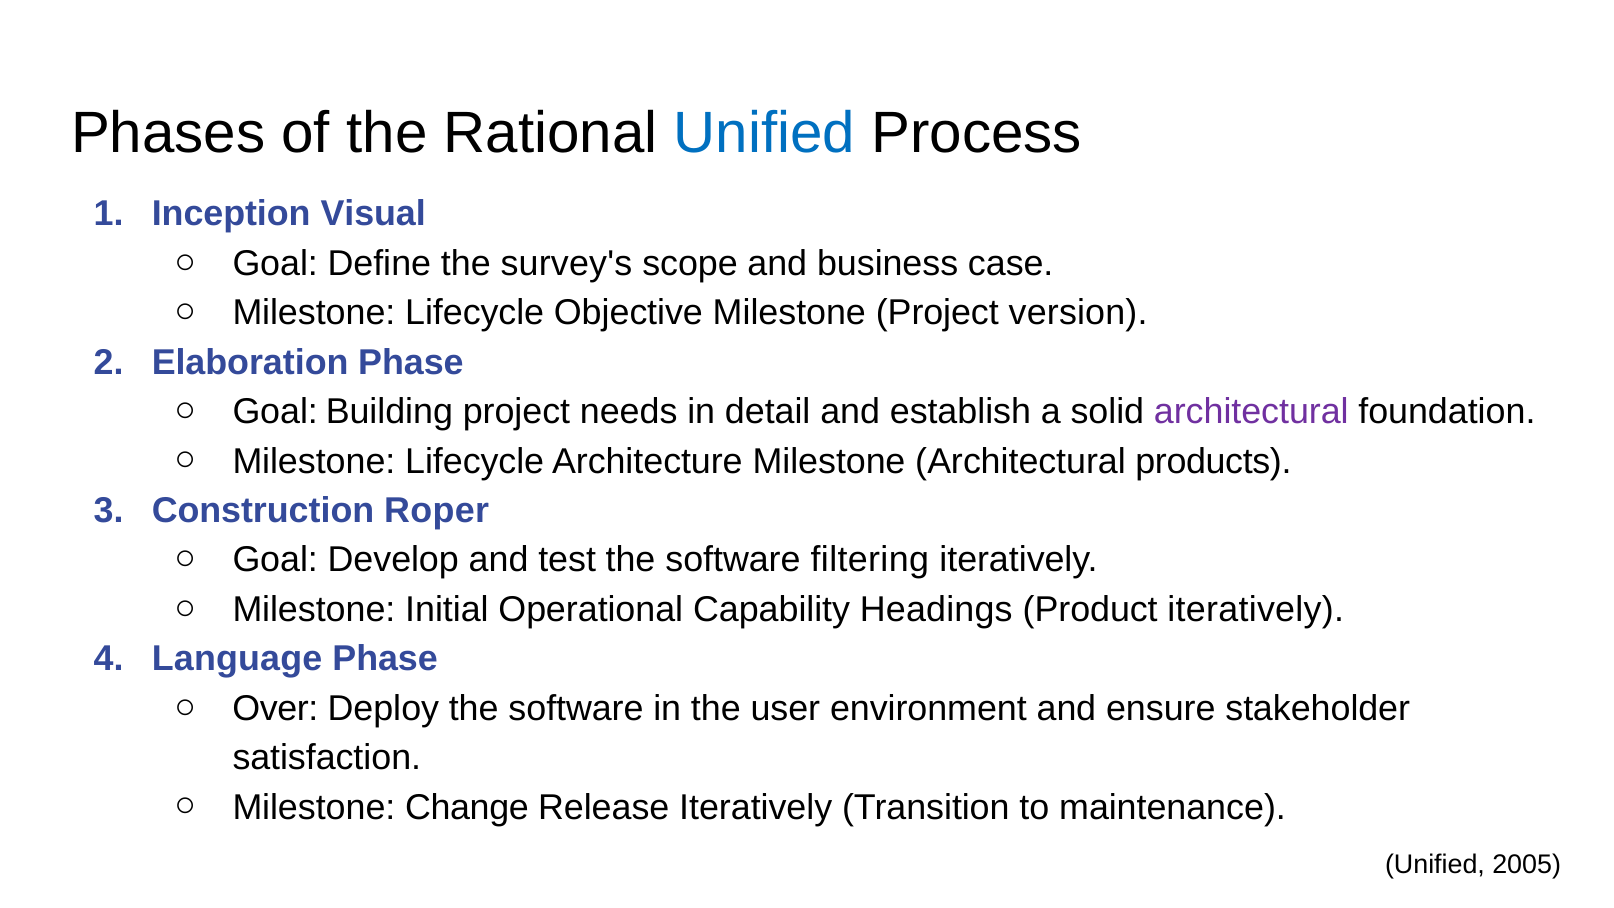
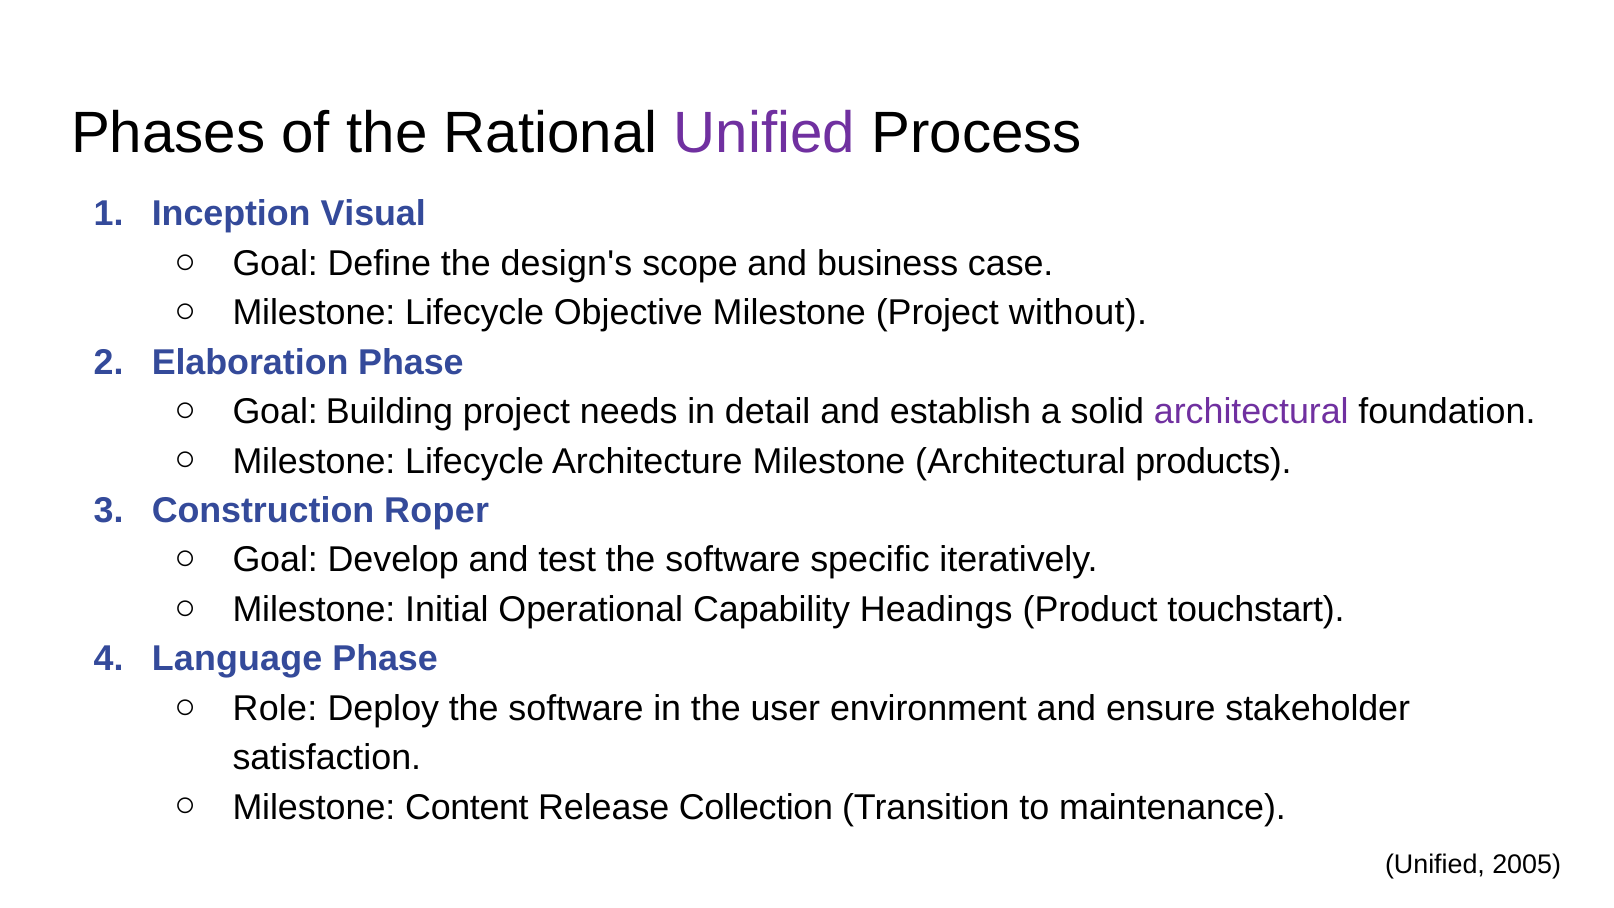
Unified colour: blue -> purple (764, 134)
survey's: survey's -> design's (566, 263)
version: version -> without (1078, 313)
filtering: filtering -> specific (870, 560)
Product iteratively: iteratively -> touchstart (1256, 609)
Over: Over -> Role (275, 708)
Change: Change -> Content (467, 807)
Release Iteratively: Iteratively -> Collection (756, 807)
